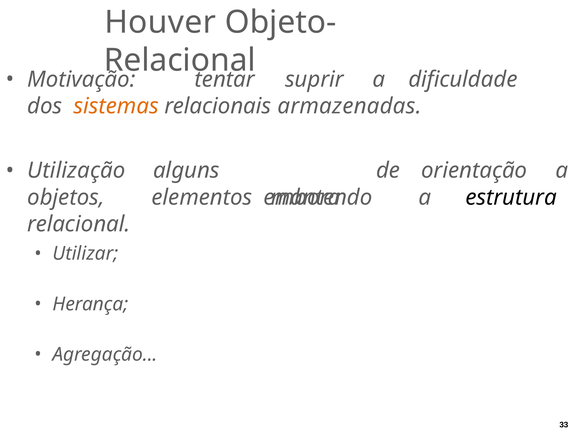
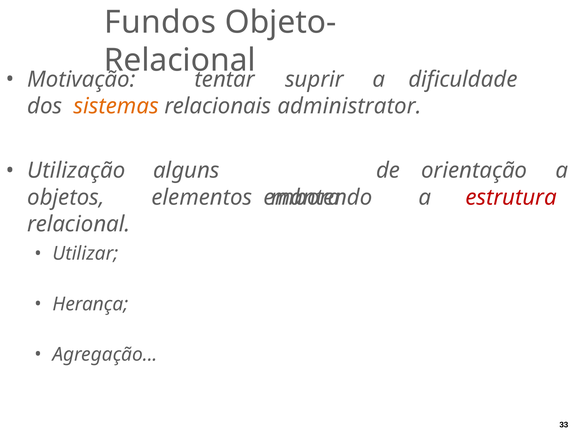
Houver: Houver -> Fundos (160, 22)
armazenadas: armazenadas -> administrator (350, 106)
estrutura colour: black -> red (511, 197)
